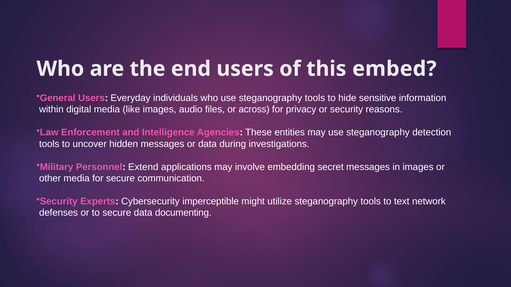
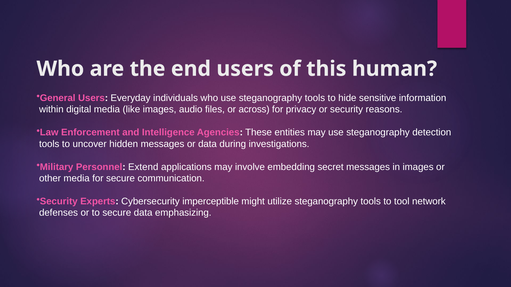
embed: embed -> human (394, 69)
text: text -> tool (402, 202)
documenting: documenting -> emphasizing (183, 213)
